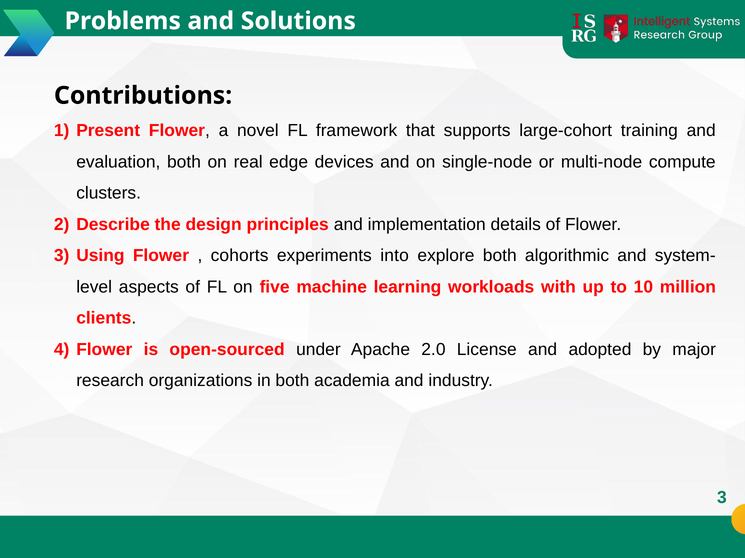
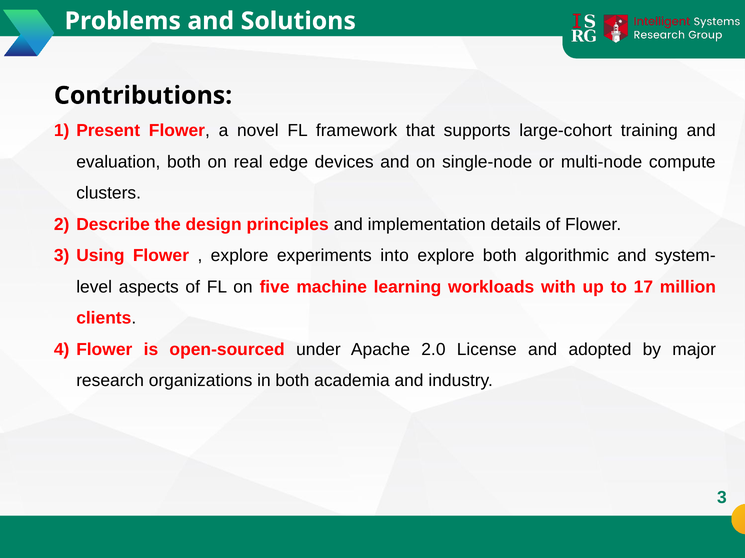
cohorts: cohorts -> explore (240, 256)
10: 10 -> 17 (643, 287)
